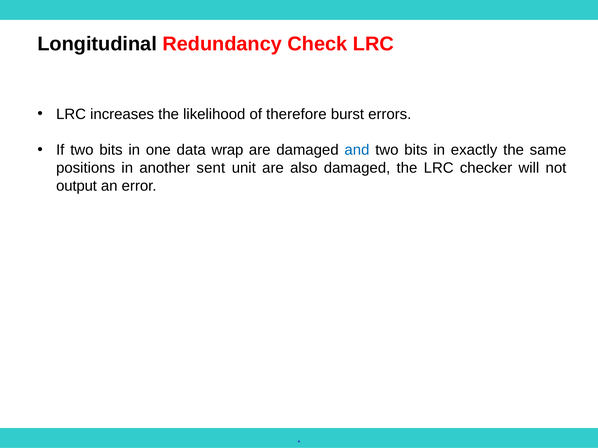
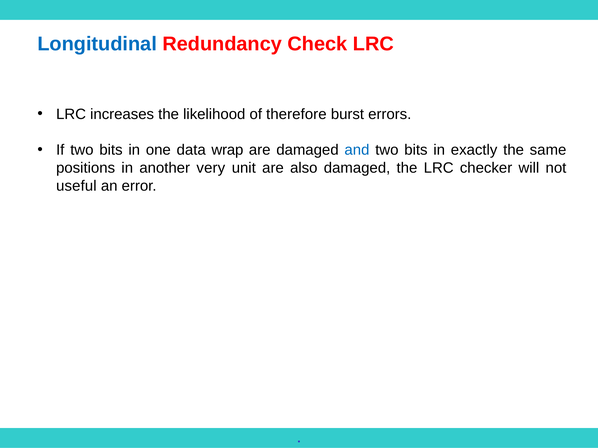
Longitudinal colour: black -> blue (97, 44)
sent: sent -> very (211, 168)
output: output -> useful (76, 186)
